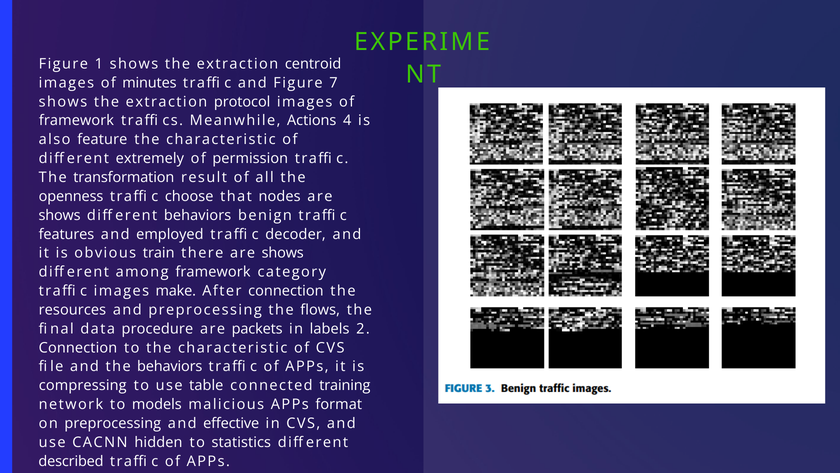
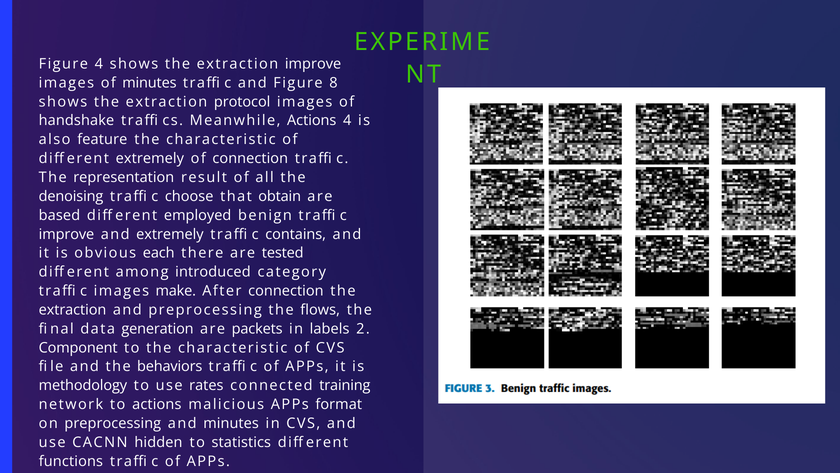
Figure 1: 1 -> 4 (99, 64)
extraction centroid: centroid -> improve (313, 64)
7: 7 -> 8 (333, 83)
framework: framework -> handshake (76, 121)
of permission: permission -> connection (250, 158)
transformation: transformation -> representation (124, 177)
openness: openness -> denoising (71, 196)
nodes: nodes -> obtain (280, 196)
shows: shows -> based (59, 215)
different behaviors: behaviors -> employed (198, 215)
features: features -> improve (66, 234)
and employed: employed -> extremely (170, 234)
decoder: decoder -> contains (296, 234)
train: train -> each (159, 253)
there are shows: shows -> tested (283, 253)
among framework: framework -> introduced (213, 272)
resources: resources -> extraction (73, 310)
procedure: procedure -> generation (158, 328)
Connection: Connection -> Component (78, 347)
compressing: compressing -> methodology (83, 385)
table: table -> rates (206, 385)
to models: models -> actions (157, 404)
and effective: effective -> minutes (231, 423)
described: described -> functions (71, 461)
